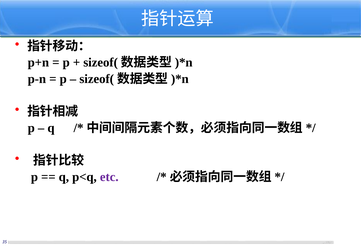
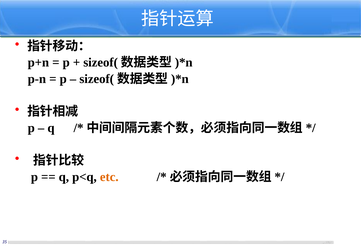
etc colour: purple -> orange (109, 177)
